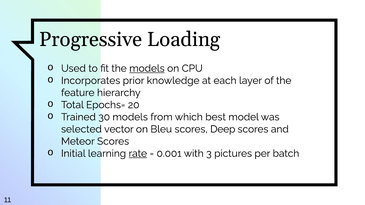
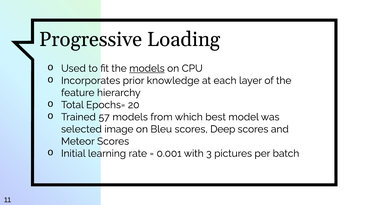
30: 30 -> 57 (104, 117)
vector: vector -> image (119, 129)
rate underline: present -> none (138, 154)
